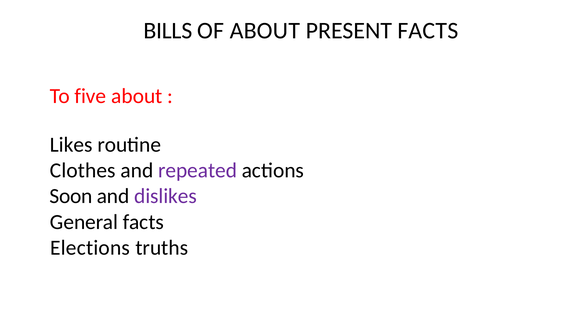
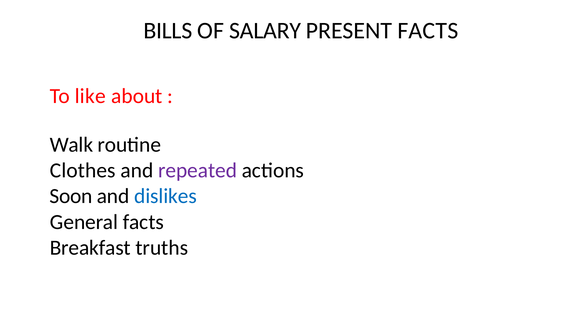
OF ABOUT: ABOUT -> SALARY (265, 31)
five: five -> like (90, 96)
Likes: Likes -> Walk (71, 145)
dislikes colour: purple -> blue (166, 196)
Elections: Elections -> Breakfast (90, 248)
